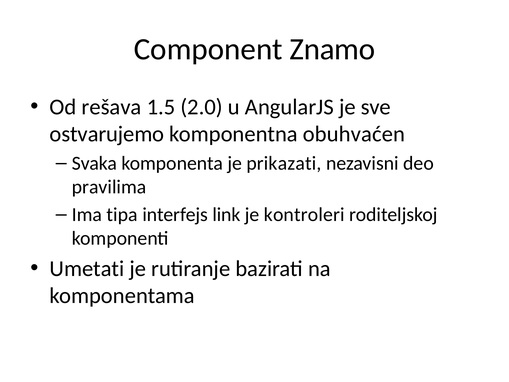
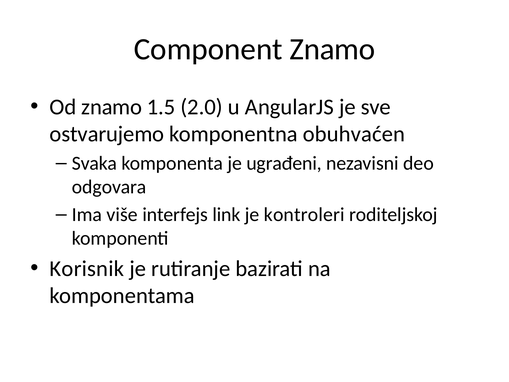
Od rešava: rešava -> znamo (112, 107)
prikazati: prikazati -> ugrađeni (284, 163)
pravilima: pravilima -> odgovara (109, 187)
tipa: tipa -> više (122, 215)
Umetati: Umetati -> Korisnik (87, 268)
